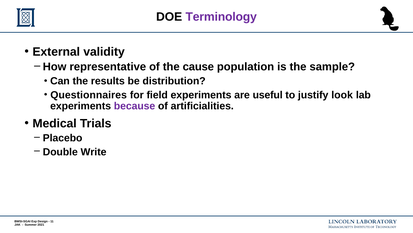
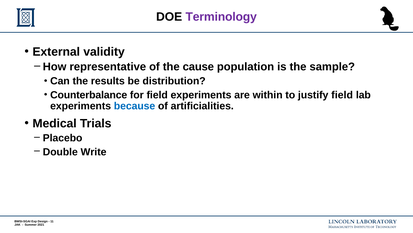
Questionnaires: Questionnaires -> Counterbalance (89, 95)
useful: useful -> within (268, 95)
justify look: look -> field (342, 95)
because colour: purple -> blue (135, 106)
